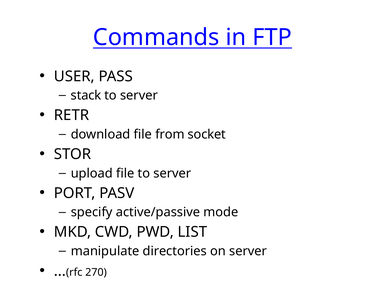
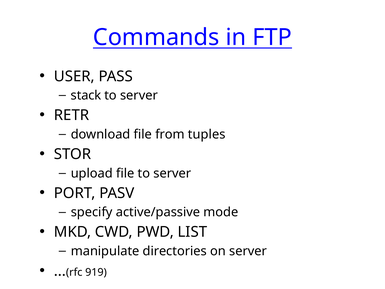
socket: socket -> tuples (207, 134)
270: 270 -> 919 (96, 272)
